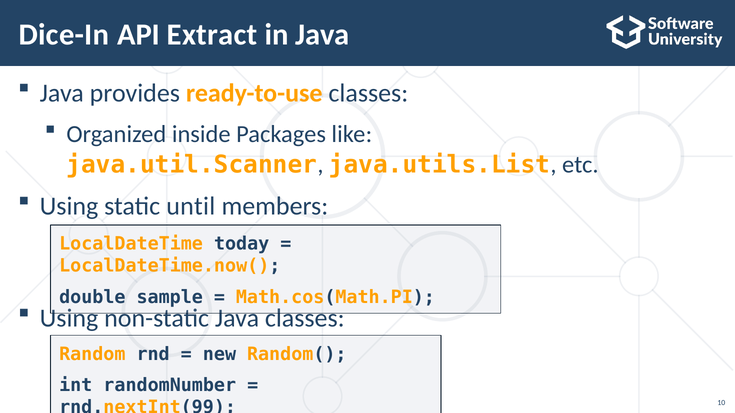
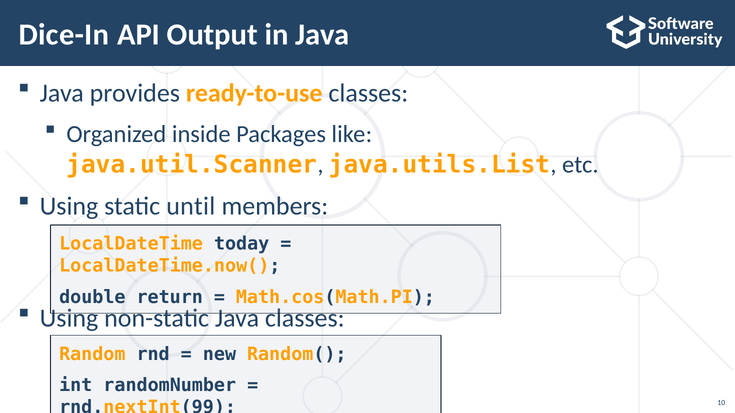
Extract: Extract -> Output (212, 35)
sample: sample -> return (170, 297)
